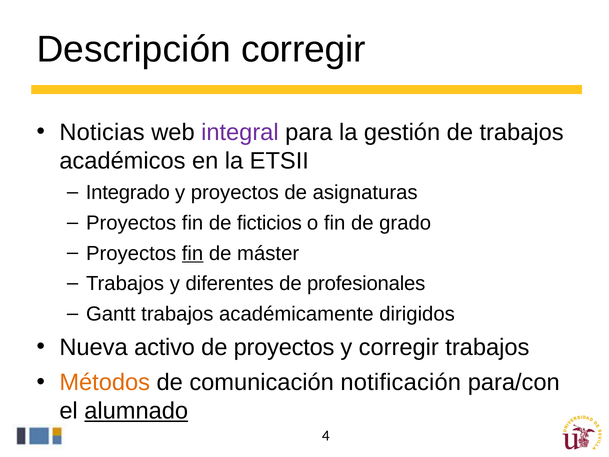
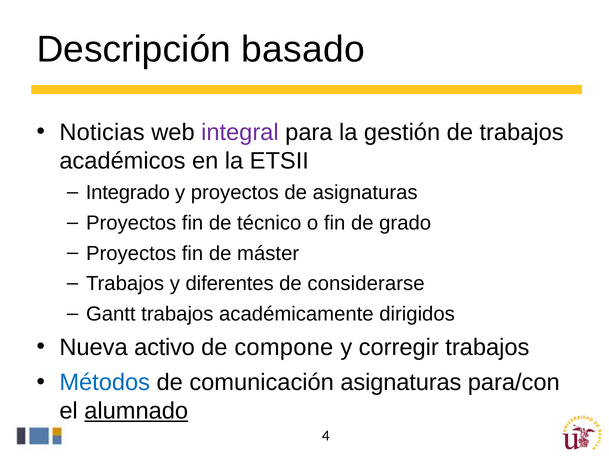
Descripción corregir: corregir -> basado (303, 49)
ficticios: ficticios -> técnico (269, 223)
fin underline: present -> none (193, 253)
profesionales: profesionales -> considerarse (366, 284)
de proyectos: proyectos -> compone (284, 347)
Métodos colour: orange -> blue (105, 382)
comunicación notificación: notificación -> asignaturas (401, 382)
